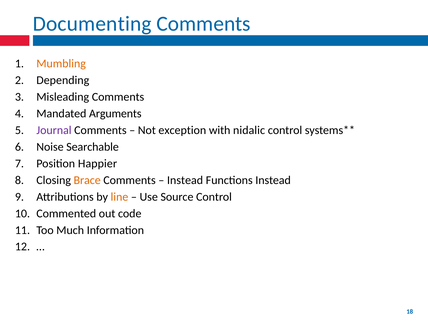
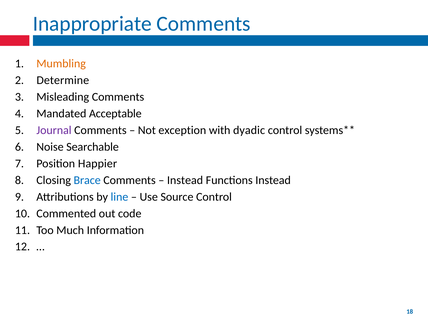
Documenting: Documenting -> Inappropriate (92, 24)
Depending: Depending -> Determine (63, 80)
Arguments: Arguments -> Acceptable (115, 114)
nidalic: nidalic -> dyadic (249, 130)
Brace colour: orange -> blue (87, 180)
line colour: orange -> blue (119, 197)
